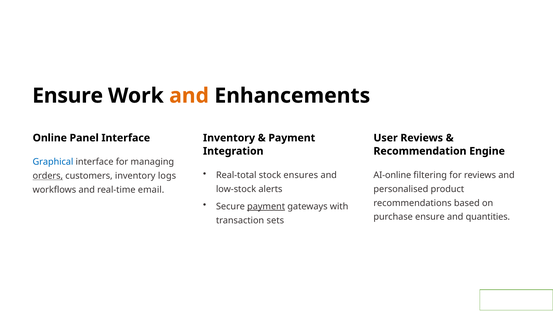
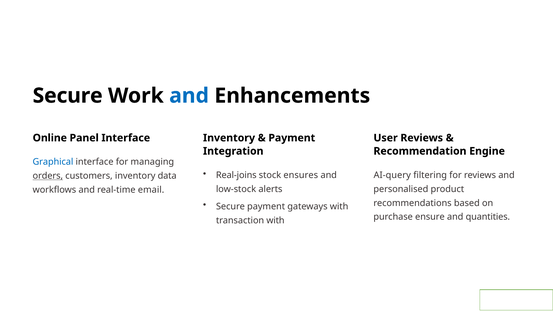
Ensure: Ensure -> Secure (68, 96)
and colour: orange -> blue (189, 96)
Real-total: Real-total -> Real-joins (236, 175)
AI-online: AI-online -> AI-query (392, 175)
logs: logs -> data (167, 176)
payment underline: present -> none (266, 207)
transaction sets: sets -> with (275, 220)
